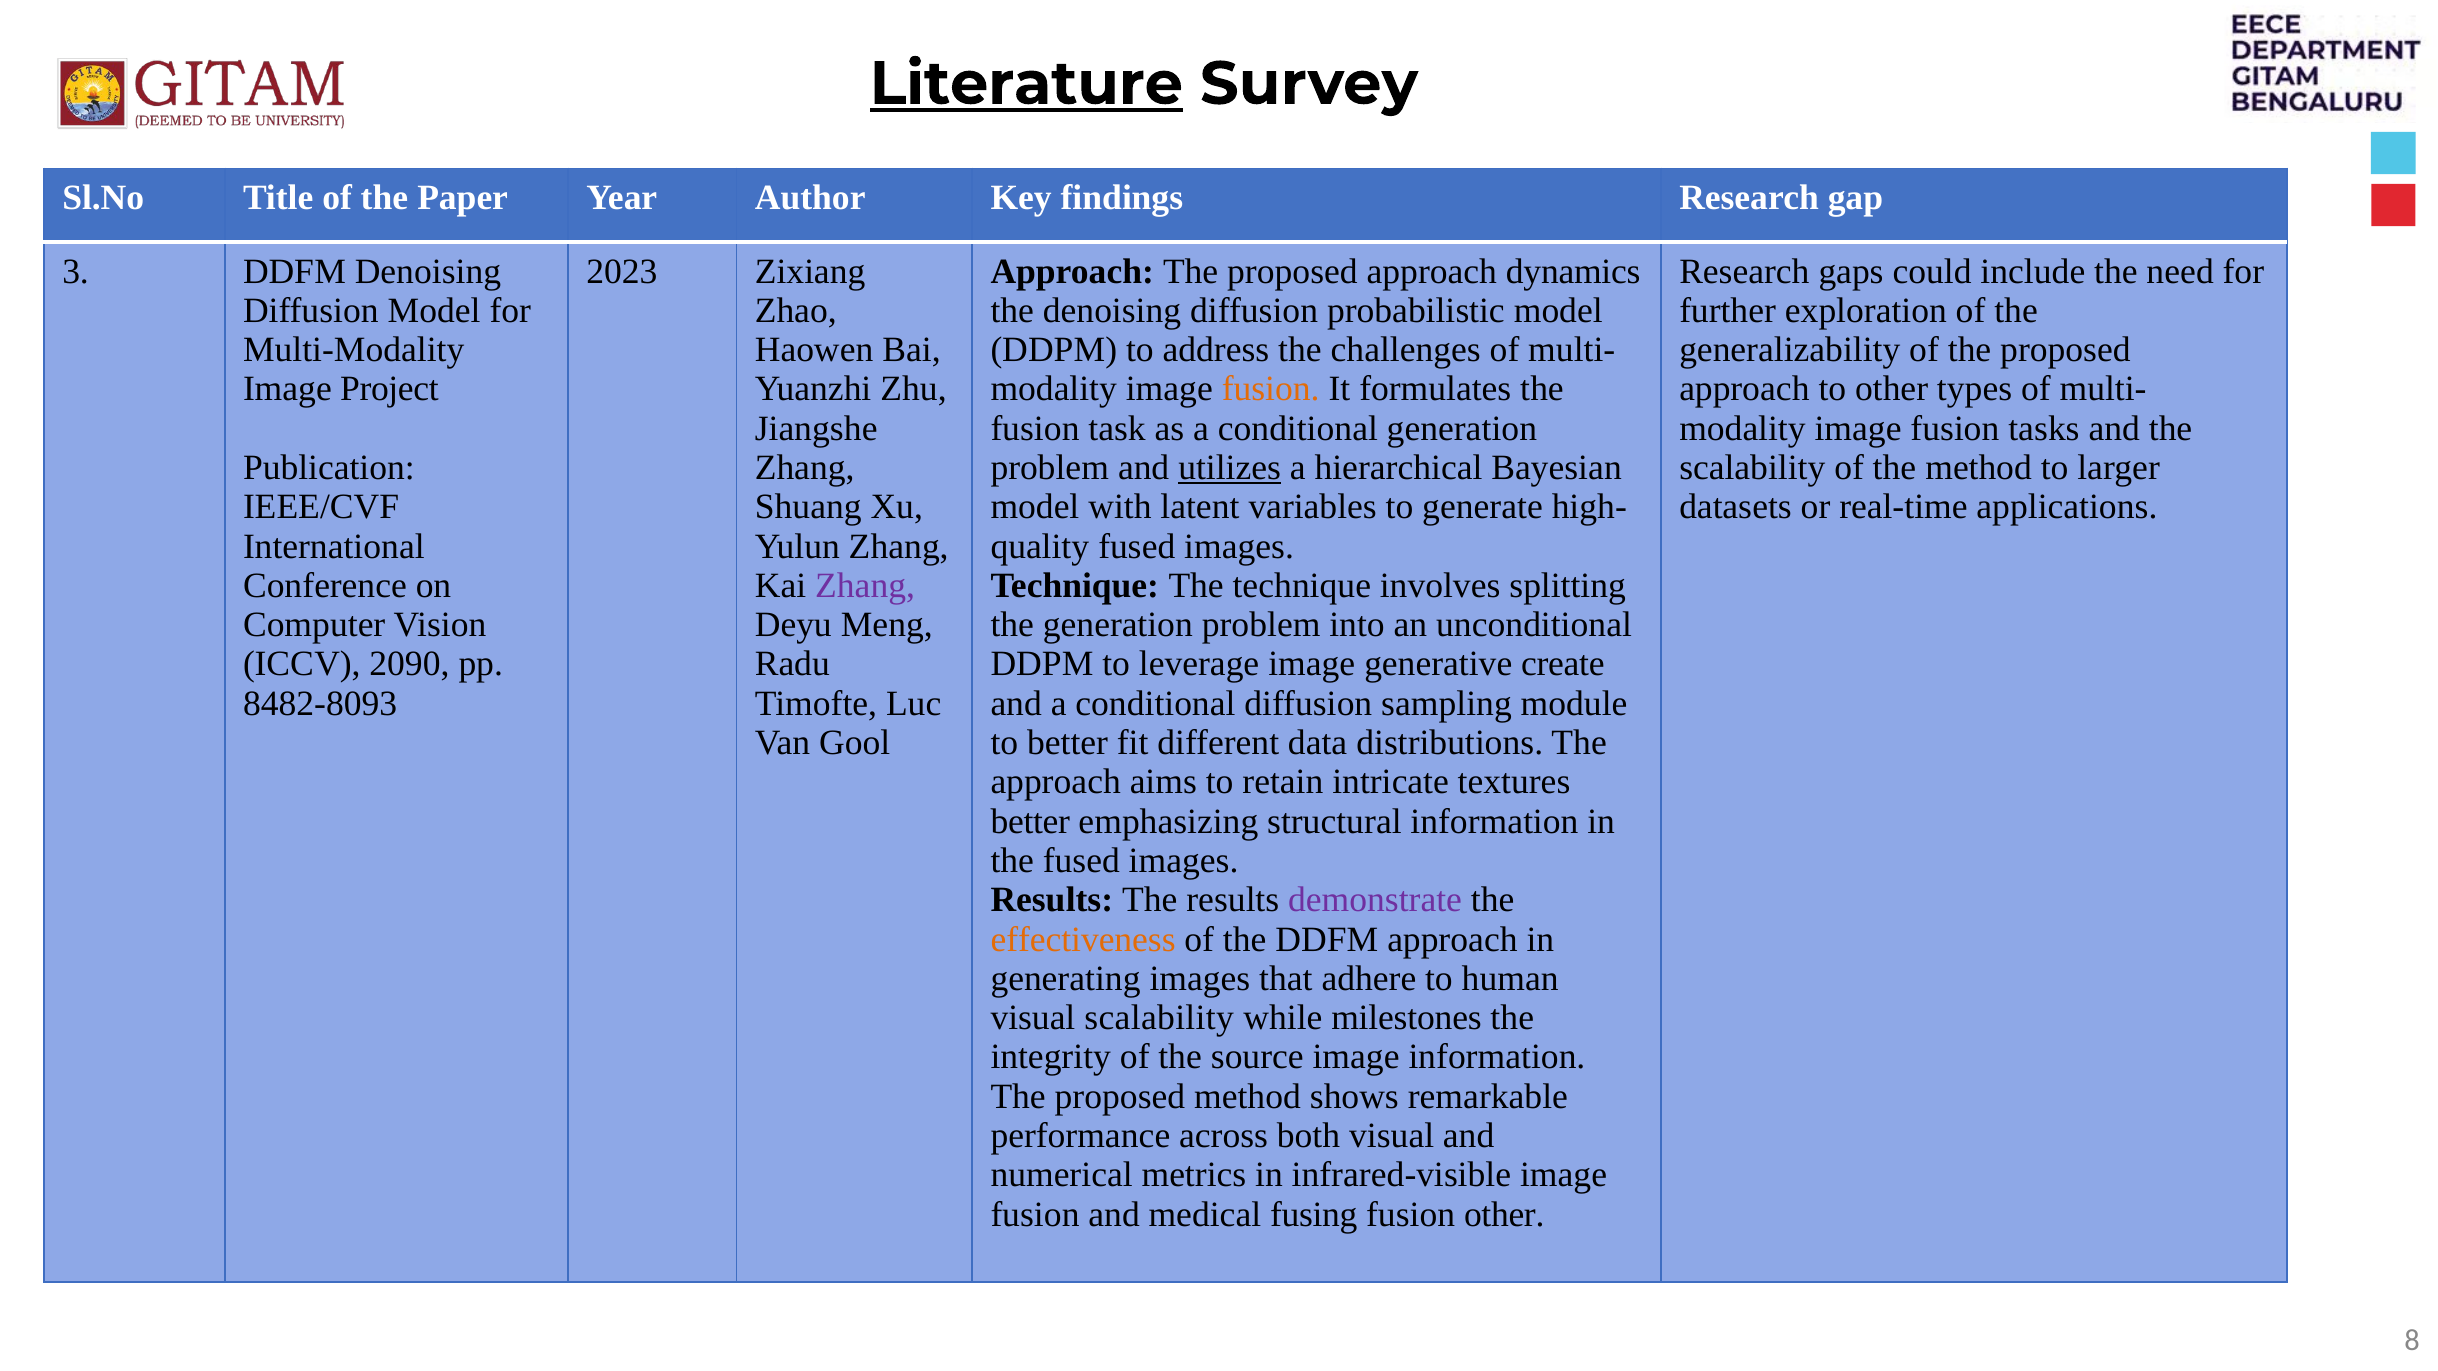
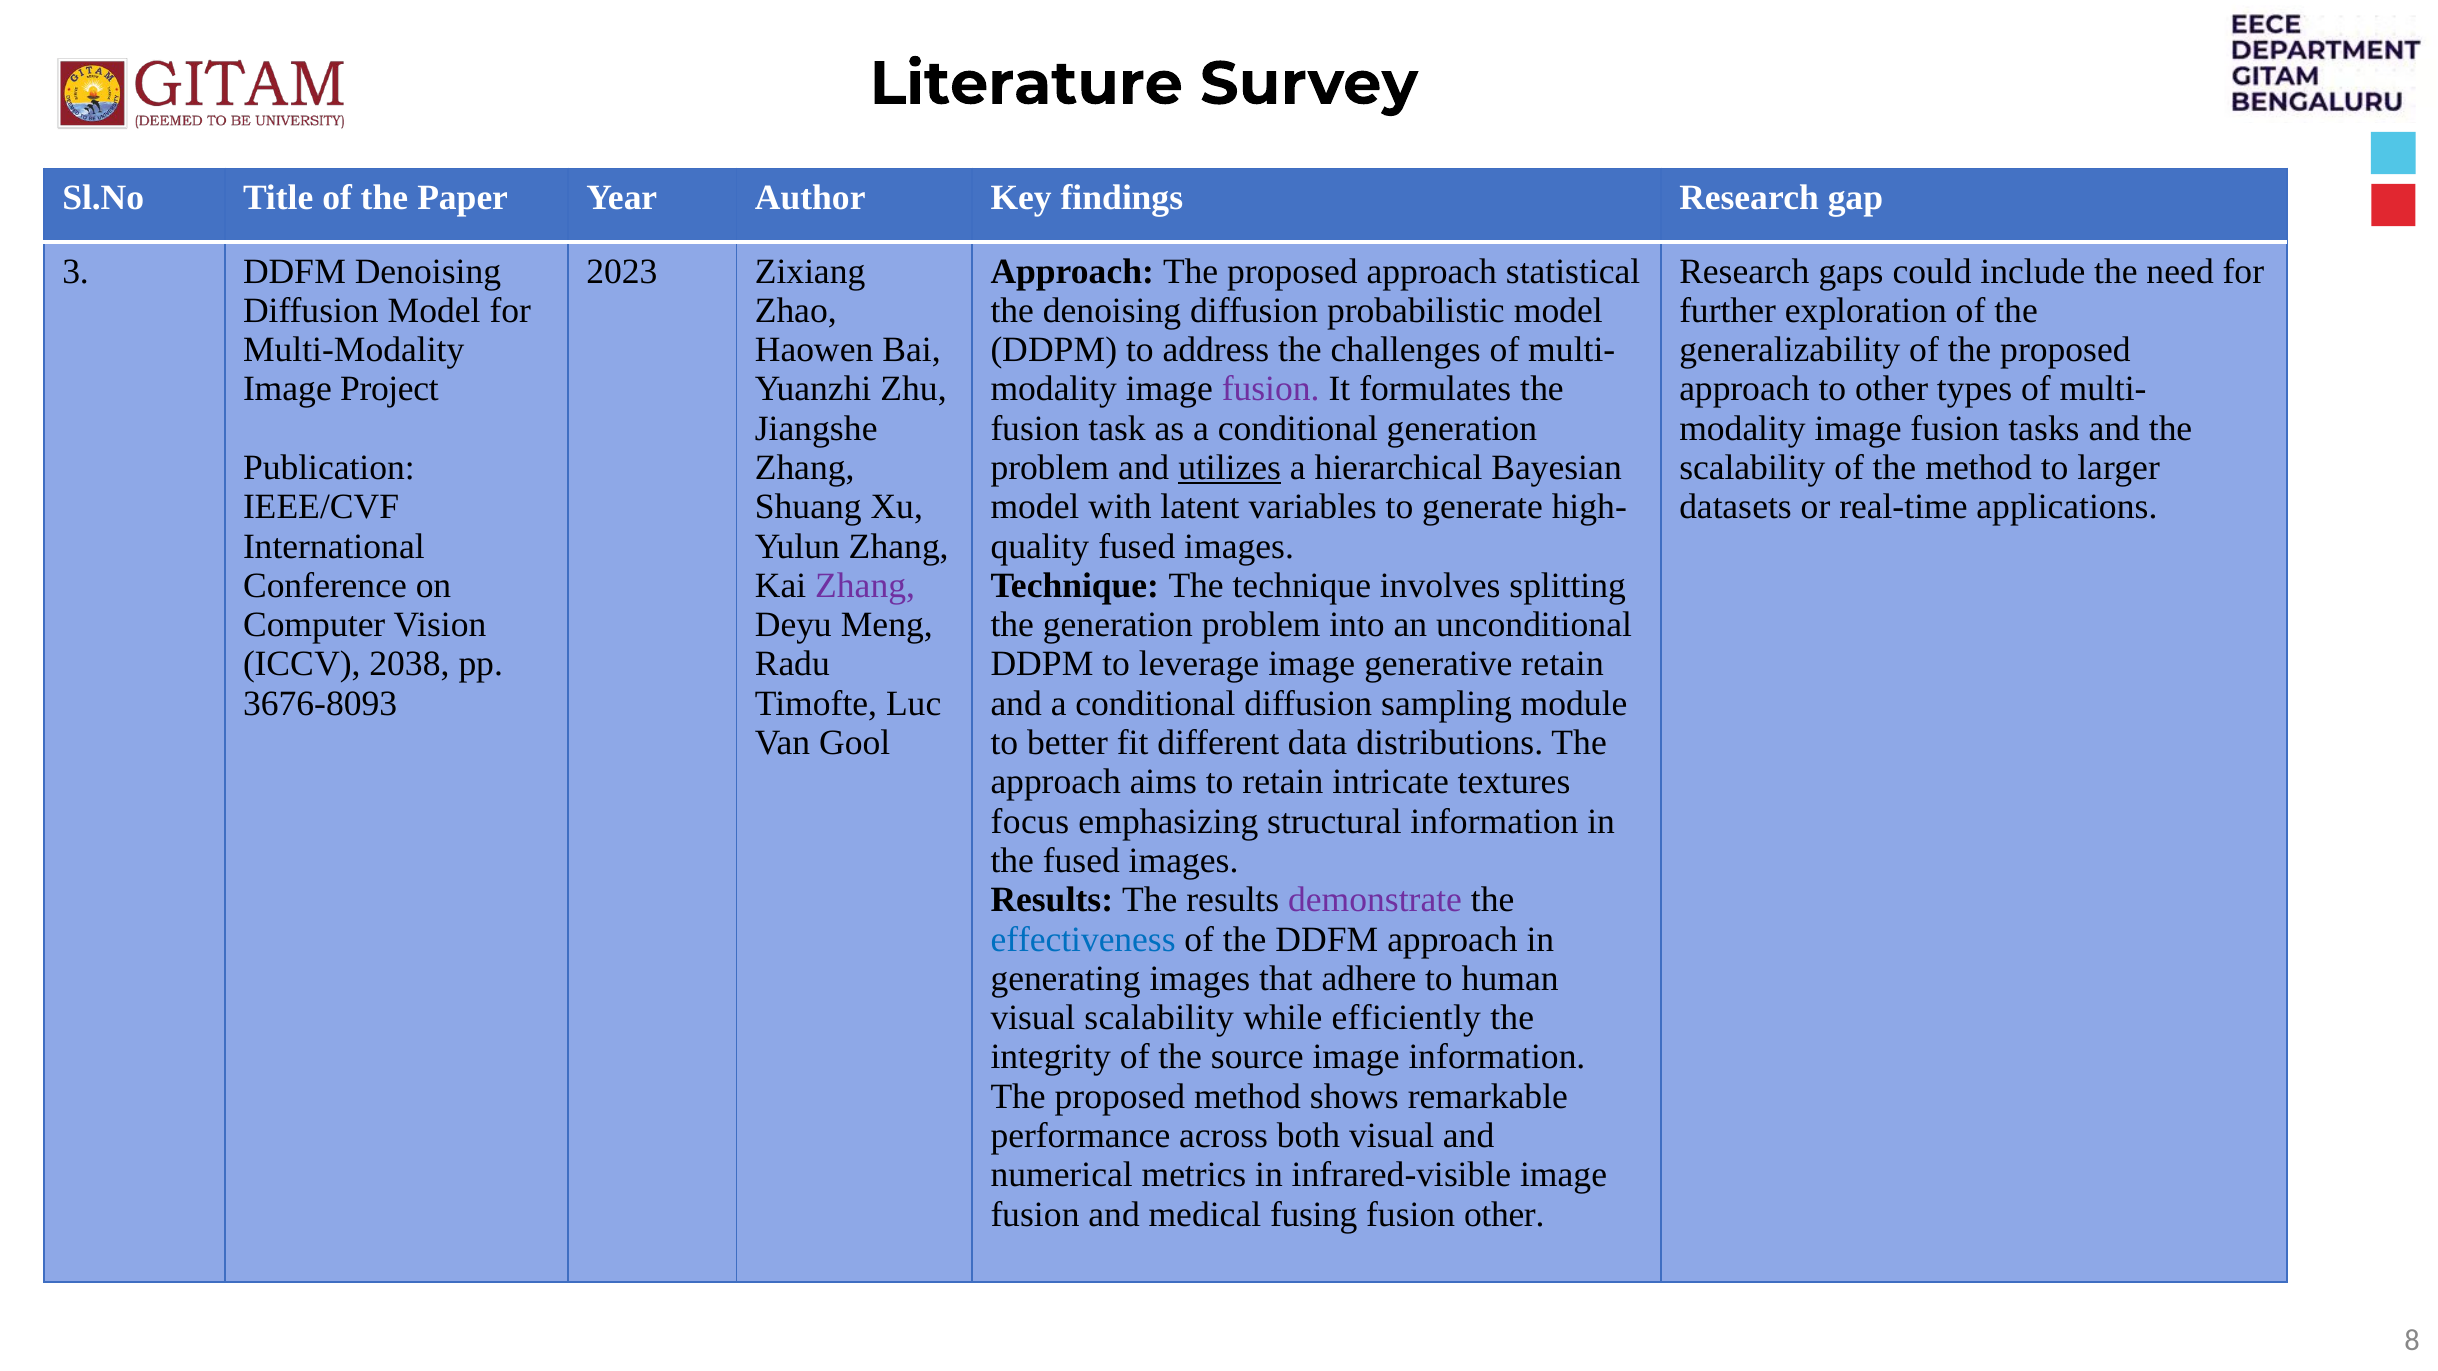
Literature underline: present -> none (1026, 84)
dynamics: dynamics -> statistical (1573, 271)
fusion colour: orange -> purple (1271, 389)
2090: 2090 -> 2038 (409, 664)
generative create: create -> retain (1563, 664)
8482-8093: 8482-8093 -> 3676-8093 (320, 704)
better: better -> focus (1030, 822)
effectiveness colour: orange -> blue (1083, 940)
milestones: milestones -> efficiently (1406, 1018)
